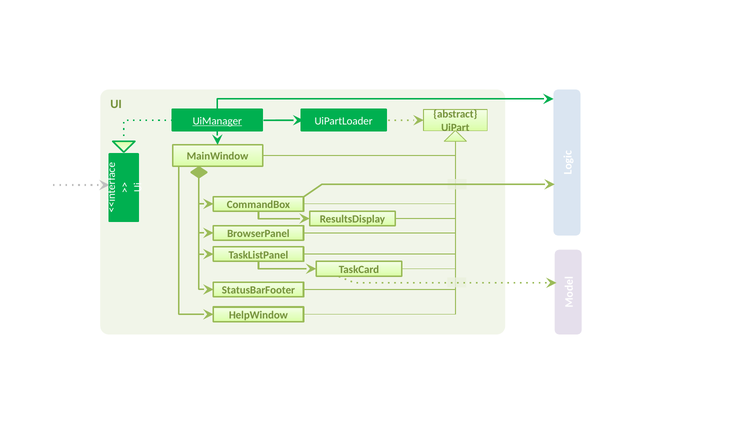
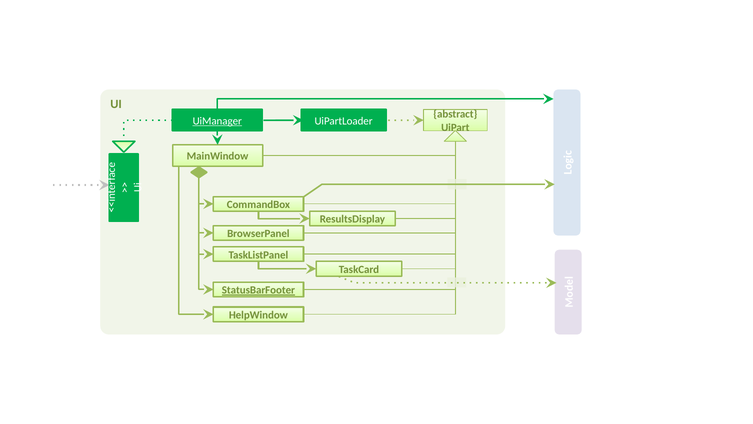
StatusBarFooter underline: none -> present (258, 290)
